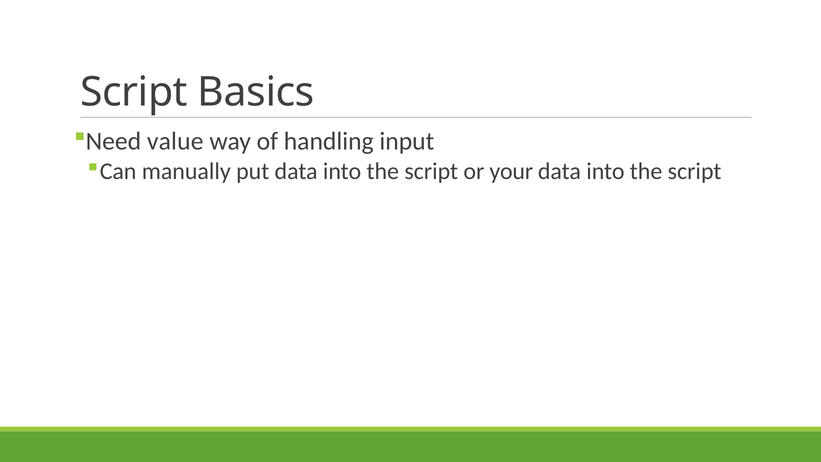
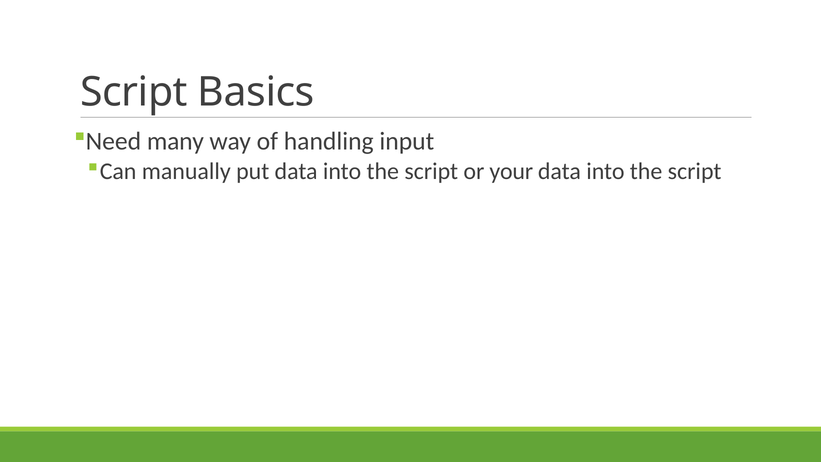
value: value -> many (175, 141)
